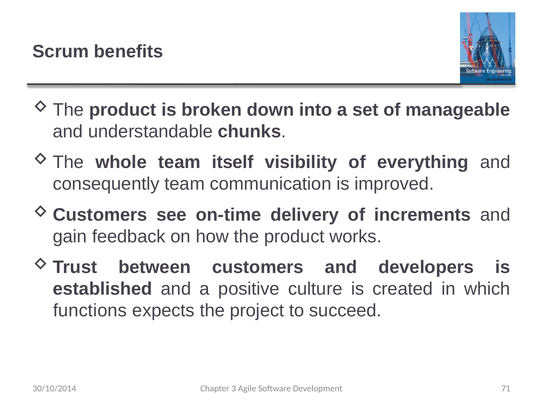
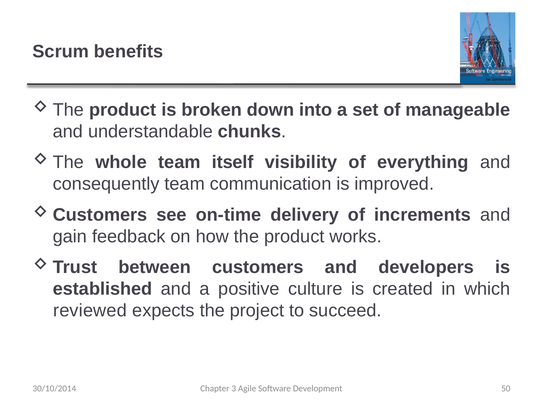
functions: functions -> reviewed (90, 311)
71: 71 -> 50 (506, 389)
